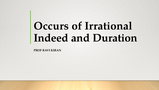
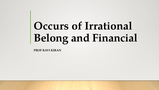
Indeed: Indeed -> Belong (51, 38)
Duration: Duration -> Financial (115, 38)
